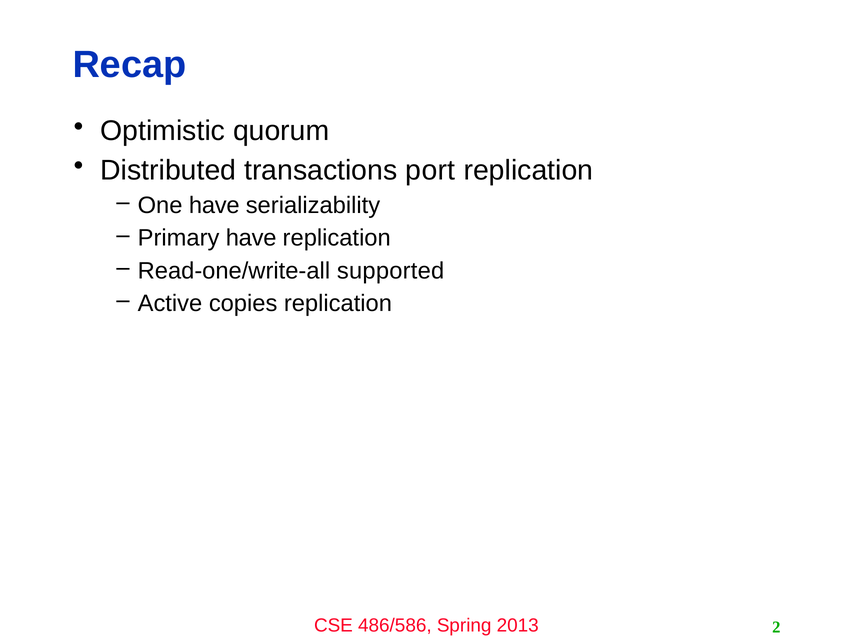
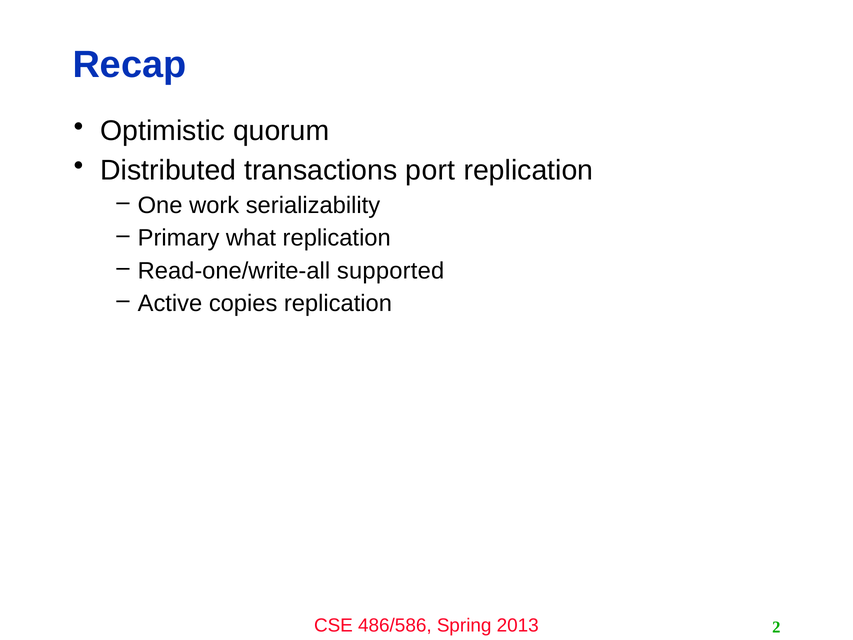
One have: have -> work (214, 205)
Primary have: have -> what (251, 238)
